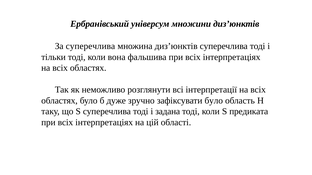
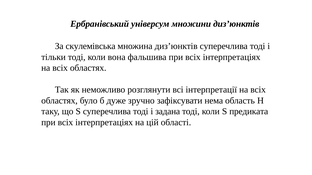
За суперечлива: суперечлива -> скулемівська (91, 46)
зафіксувати було: було -> нема (214, 101)
